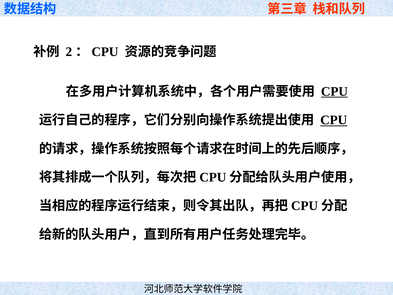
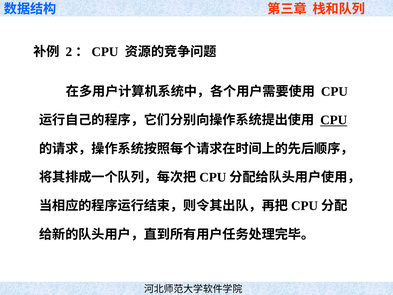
CPU underline: present -> none (334, 91)
